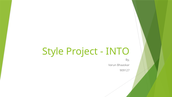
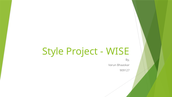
INTO: INTO -> WISE (118, 51)
